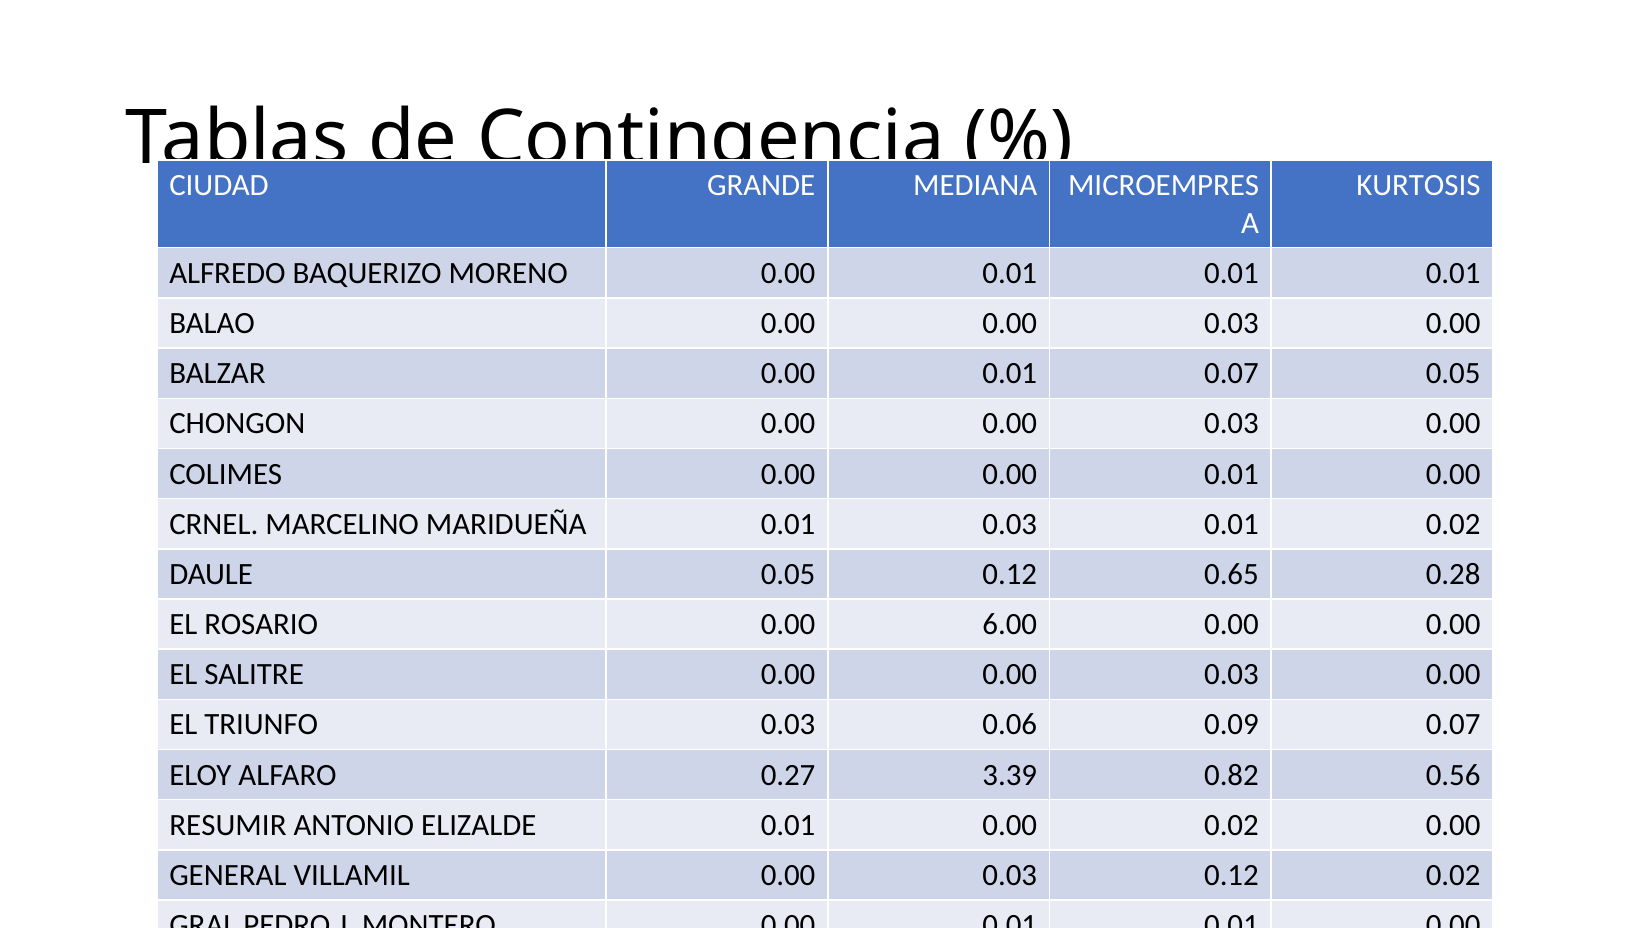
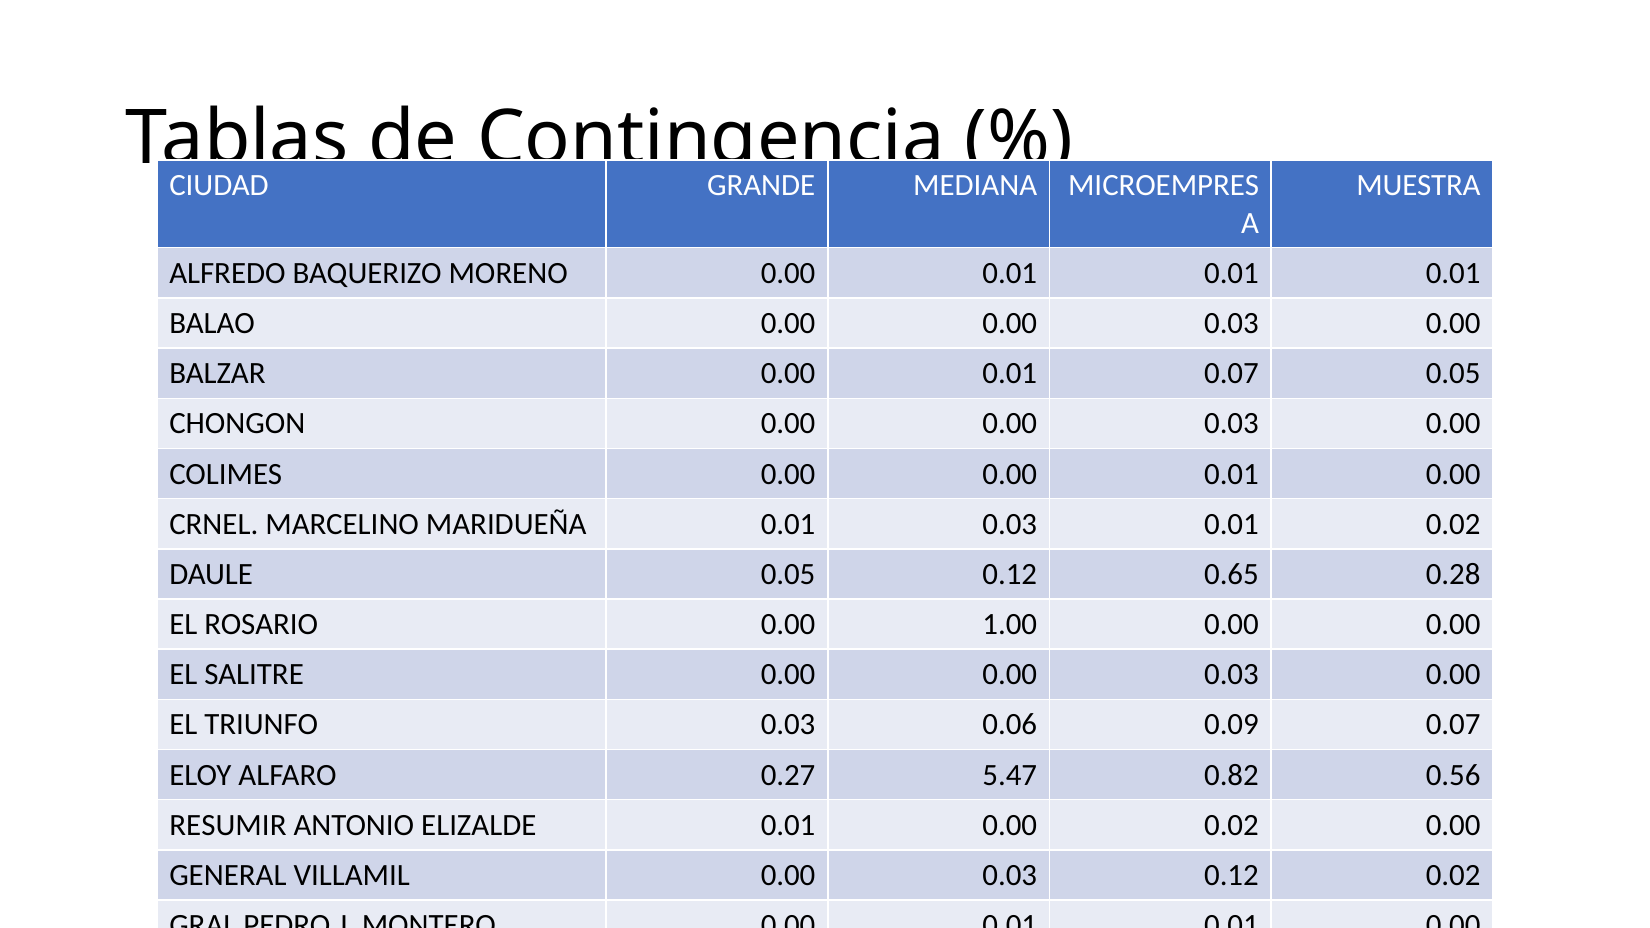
KURTOSIS: KURTOSIS -> MUESTRA (1418, 185)
6.00: 6.00 -> 1.00 (1010, 625)
3.39: 3.39 -> 5.47 (1010, 775)
